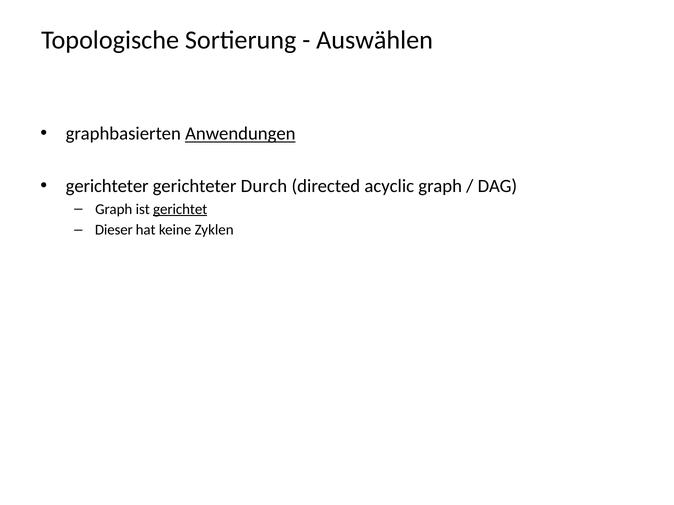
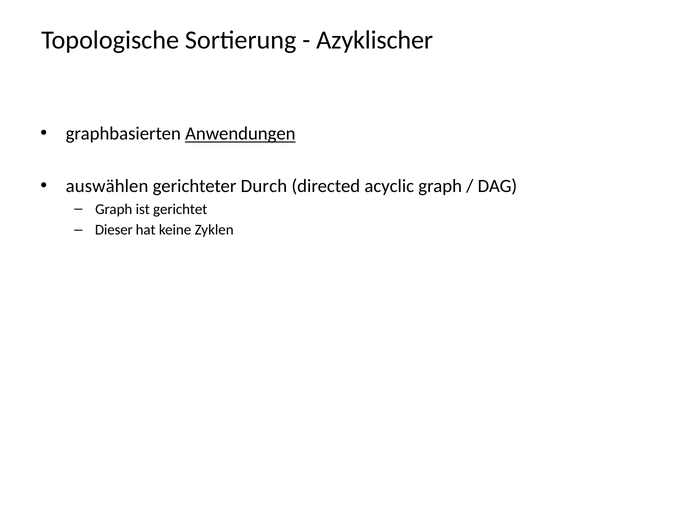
Auswählen: Auswählen -> Azyklischer (375, 40)
gerichteter: gerichteter -> auswählen (107, 186)
gerichtet underline: present -> none (180, 209)
